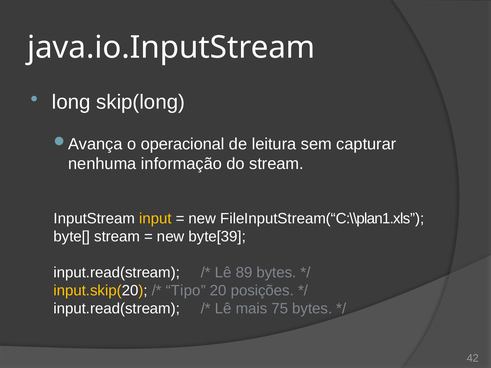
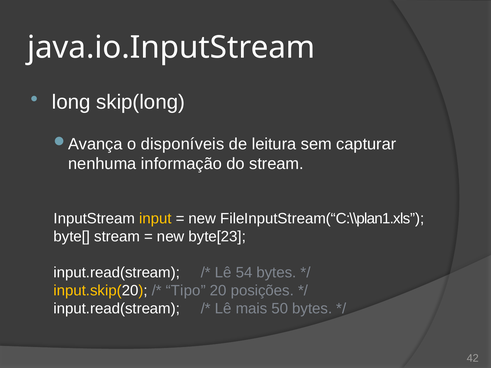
operacional: operacional -> disponíveis (183, 144)
byte[39: byte[39 -> byte[23 (217, 237)
89: 89 -> 54 (244, 273)
75: 75 -> 50 (280, 309)
